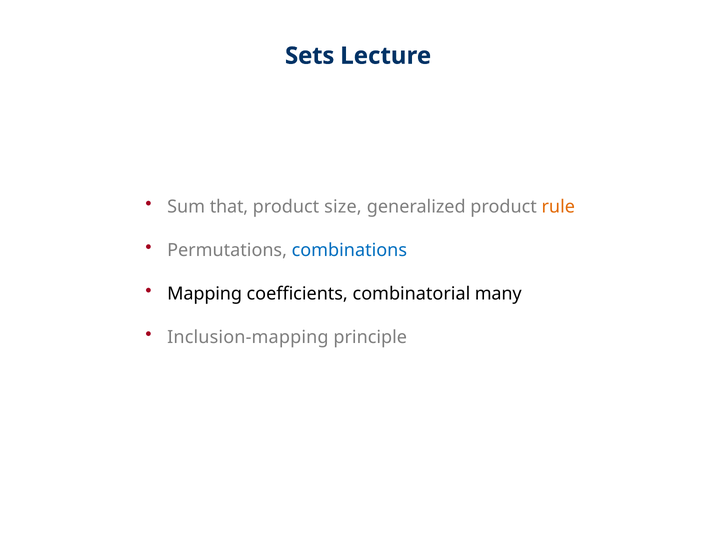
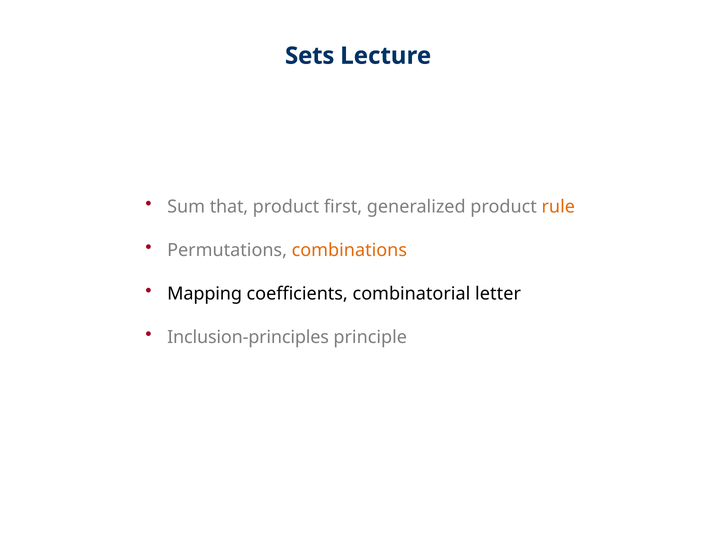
size: size -> first (343, 207)
combinations colour: blue -> orange (349, 250)
many: many -> letter (498, 293)
Inclusion-mapping: Inclusion-mapping -> Inclusion-principles (248, 337)
